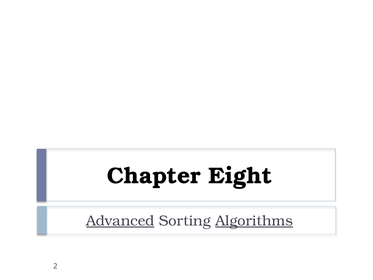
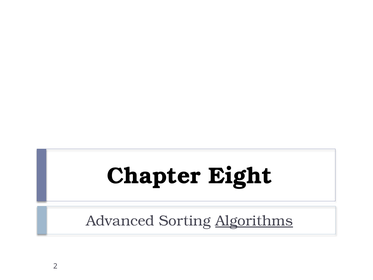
Advanced underline: present -> none (120, 221)
